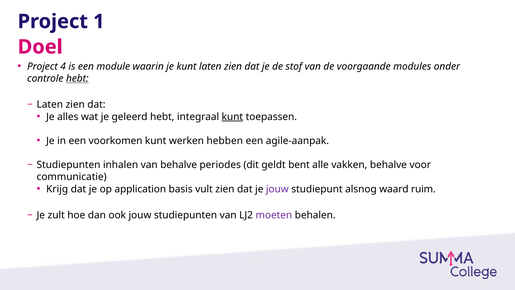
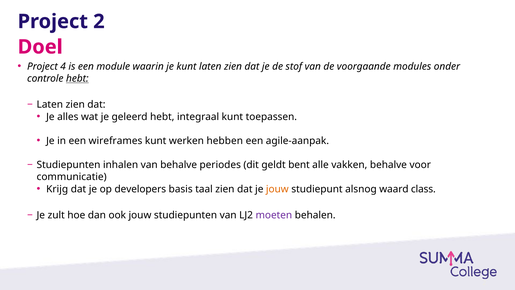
Project 1: 1 -> 2 (99, 21)
kunt underline: present -> none (232, 117)
voorkomen: voorkomen -> wireframes (115, 141)
application: application -> developers (140, 189)
vult: vult -> taal (204, 189)
jouw colour: purple -> orange (277, 189)
ruim: ruim -> class (423, 189)
